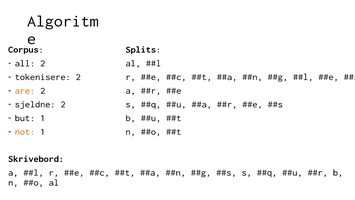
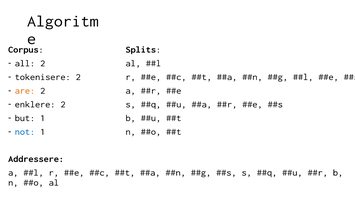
sjeldne: sjeldne -> enklere (35, 104)
not colour: orange -> blue (25, 131)
Skrivebord: Skrivebord -> Addressere (36, 159)
